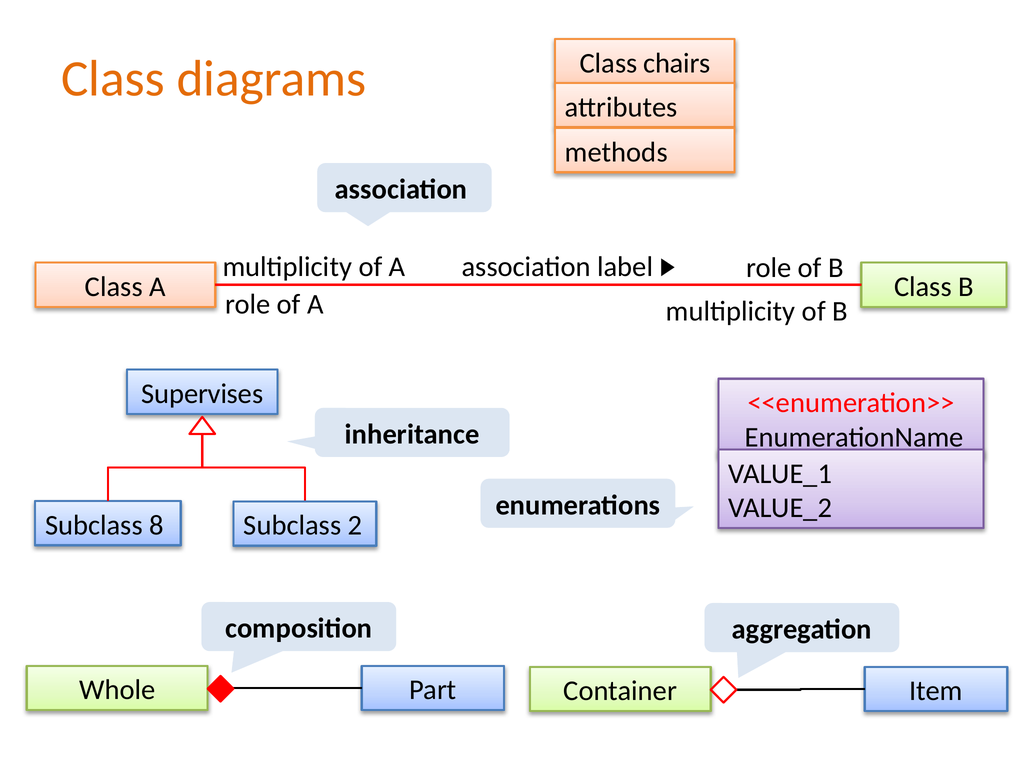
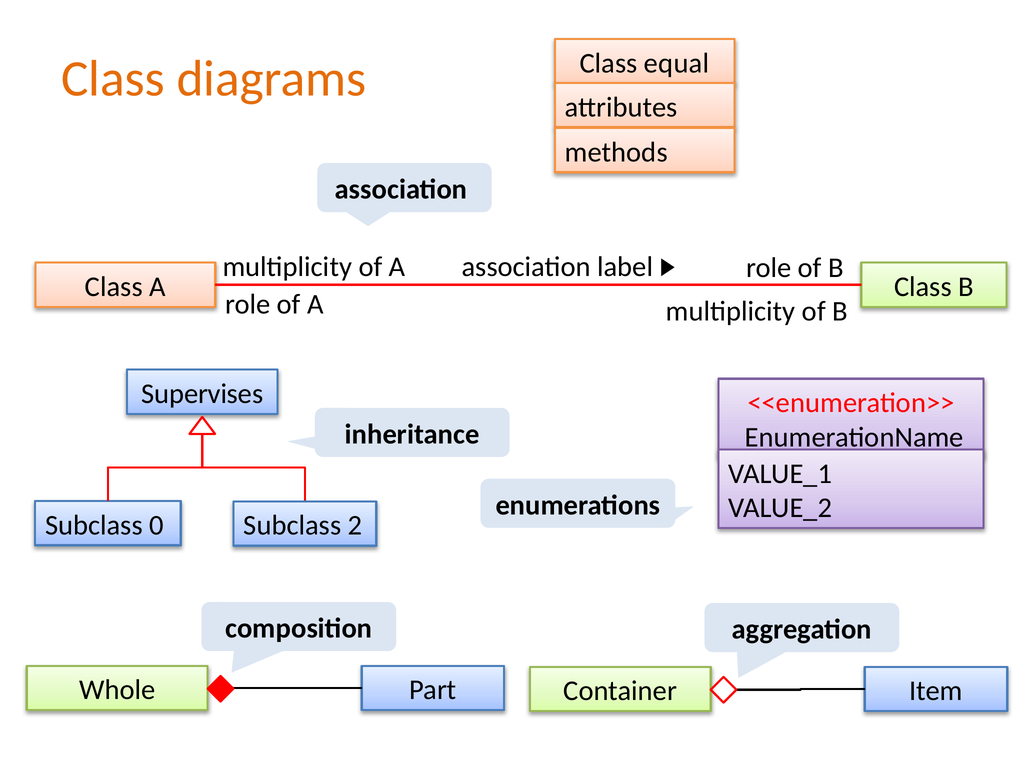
chairs: chairs -> equal (677, 63)
8: 8 -> 0 (156, 525)
